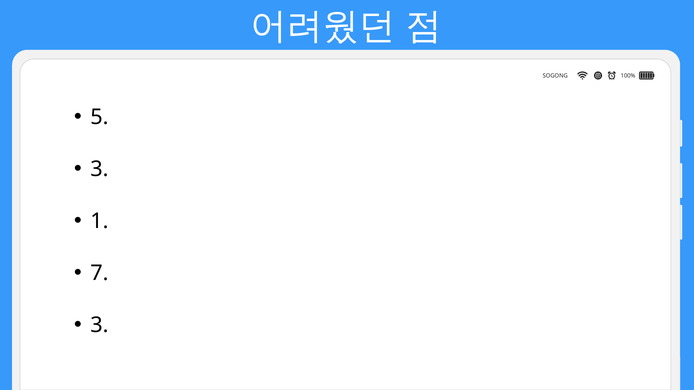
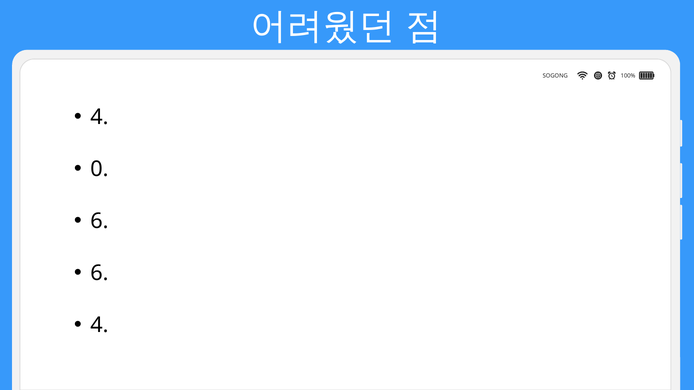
5: 5 -> 4 (99, 117)
3: 3 -> 0 (99, 169)
1: 1 -> 6 (99, 221)
7: 7 -> 6 (99, 274)
3: 3 -> 4 (99, 326)
